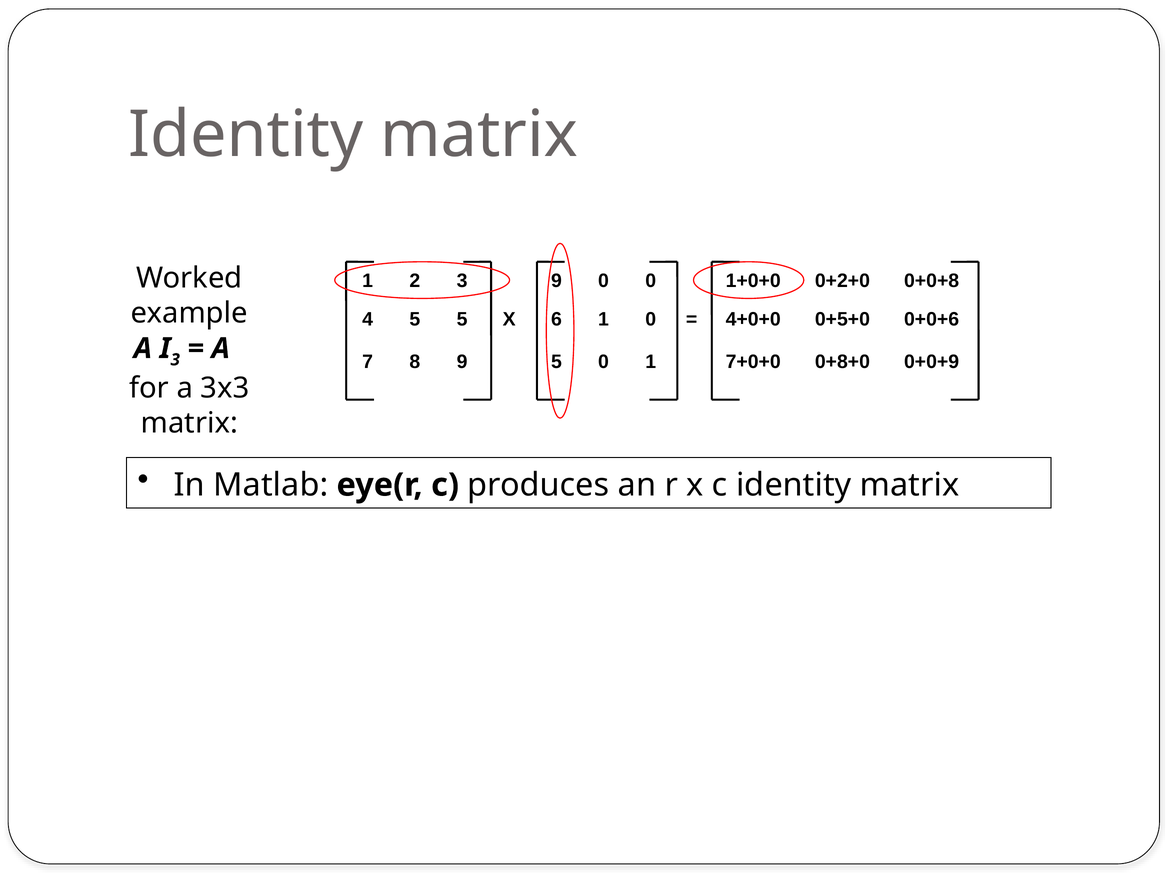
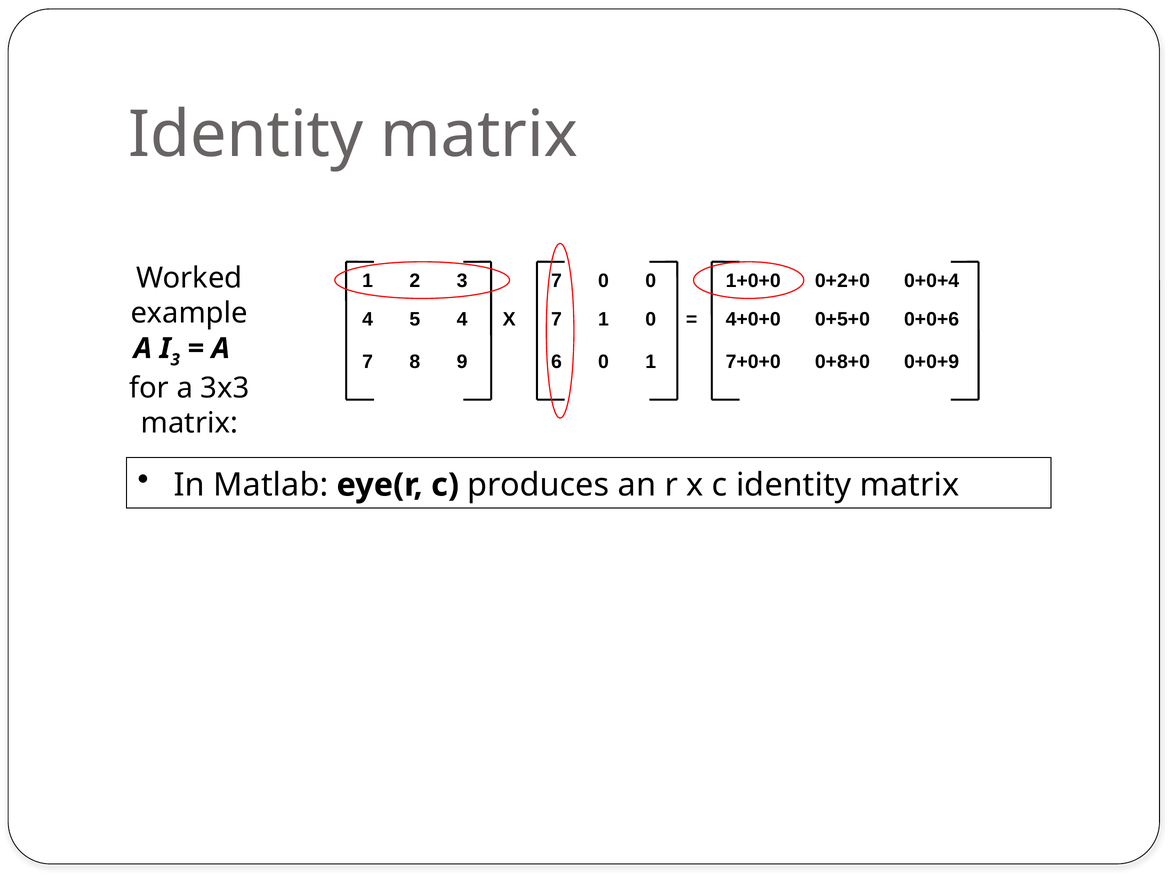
3 9: 9 -> 7 (556, 281)
0+0+8: 0+0+8 -> 0+0+4 (932, 281)
5 5: 5 -> 4 (462, 320)
X 6: 6 -> 7 (556, 320)
9 5: 5 -> 6 (556, 362)
